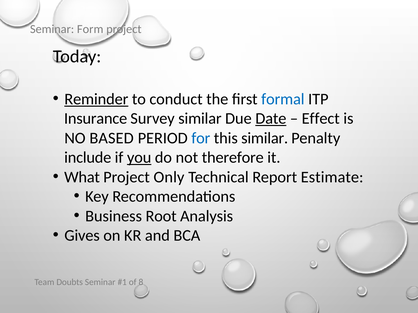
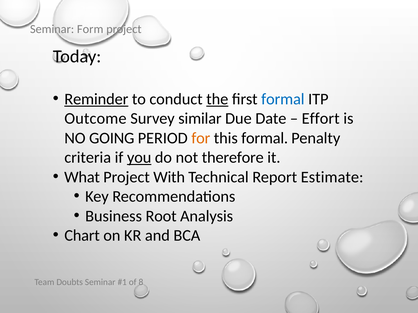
the underline: none -> present (217, 99)
Insurance: Insurance -> Outcome (95, 119)
Date underline: present -> none (271, 119)
Effect: Effect -> Effort (321, 119)
BASED: BASED -> GOING (112, 138)
for colour: blue -> orange (201, 138)
this similar: similar -> formal (265, 138)
include: include -> criteria (88, 158)
Only: Only -> With (169, 177)
Gives: Gives -> Chart (82, 236)
